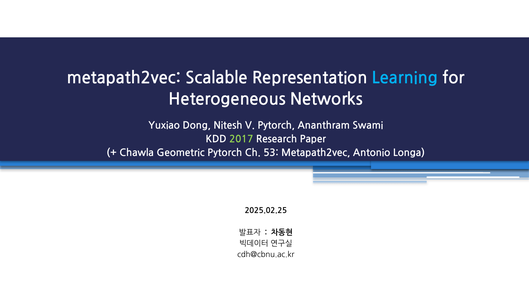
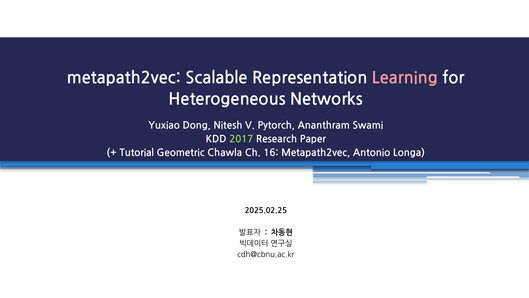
Learning colour: light blue -> pink (405, 78)
Chawla: Chawla -> Tutorial (137, 153)
Geometric Pytorch: Pytorch -> Chawla (225, 153)
53: 53 -> 16 (271, 153)
